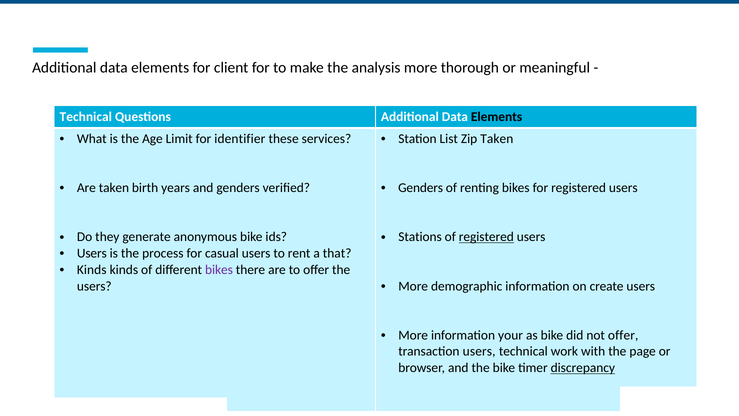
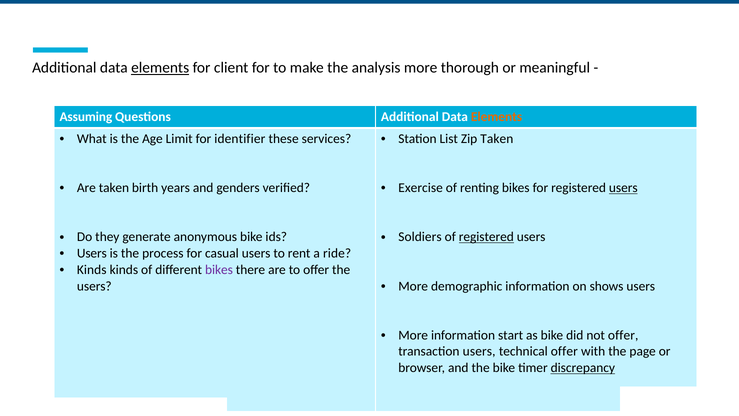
elements underline: none -> present (160, 68)
Technical: Technical -> Assuming (86, 117)
Elements colour: black -> orange (497, 117)
Genders: Genders -> Exercise (421, 188)
users underline: none -> present (623, 188)
Stations: Stations -> Soldiers (420, 237)
that: that -> ride (337, 253)
create: create -> shows (607, 286)
your: your -> start (511, 335)
technical work: work -> offer (564, 351)
